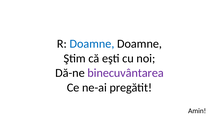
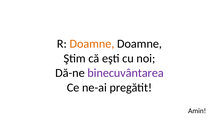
Doamne colour: blue -> orange (92, 44)
